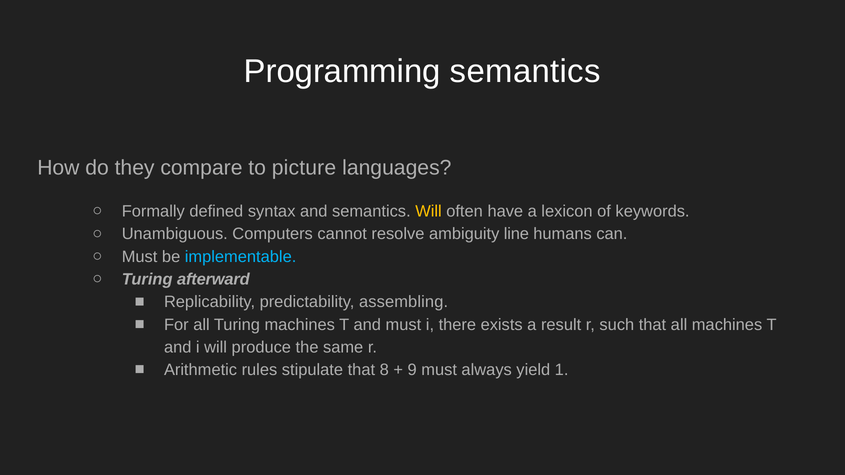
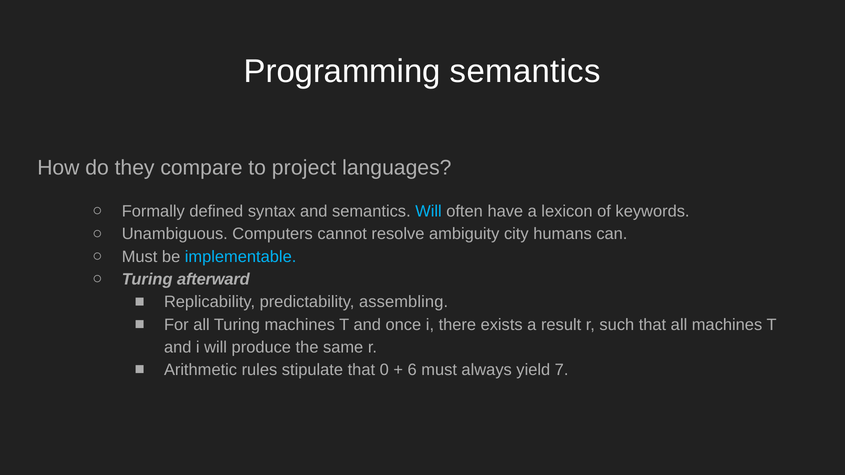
picture: picture -> project (304, 168)
Will colour: yellow -> light blue (428, 212)
line: line -> city (516, 234)
and must: must -> once (403, 325)
8: 8 -> 0 (384, 370)
9: 9 -> 6 (412, 370)
1: 1 -> 7 (562, 370)
